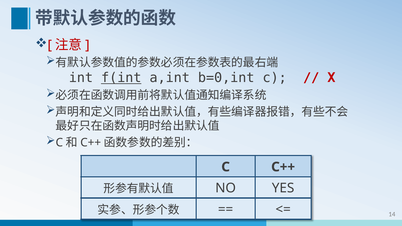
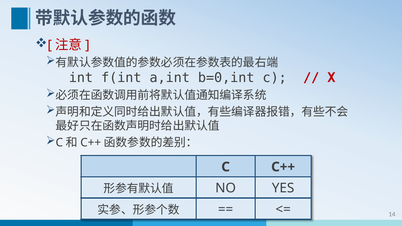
f(int underline: present -> none (121, 78)
